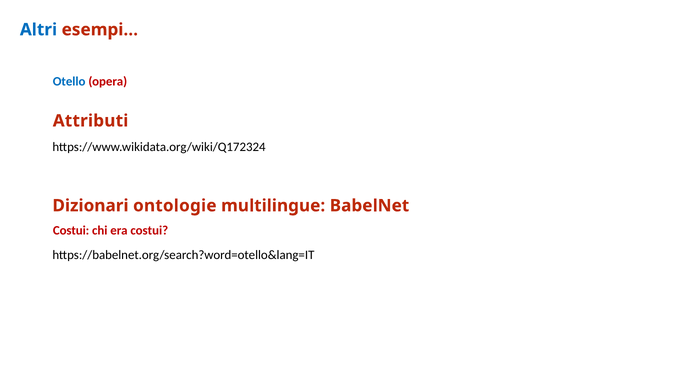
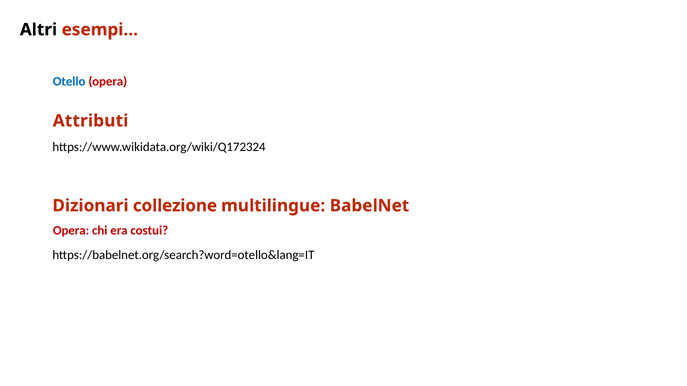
Altri colour: blue -> black (39, 30)
ontologie: ontologie -> collezione (175, 206)
Costui: Costui -> Opera (71, 231)
